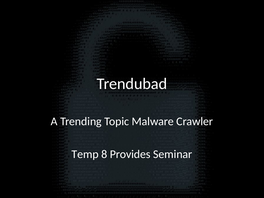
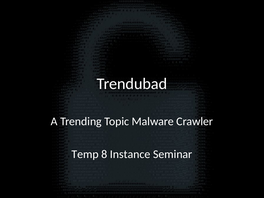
Provides: Provides -> Instance (130, 154)
